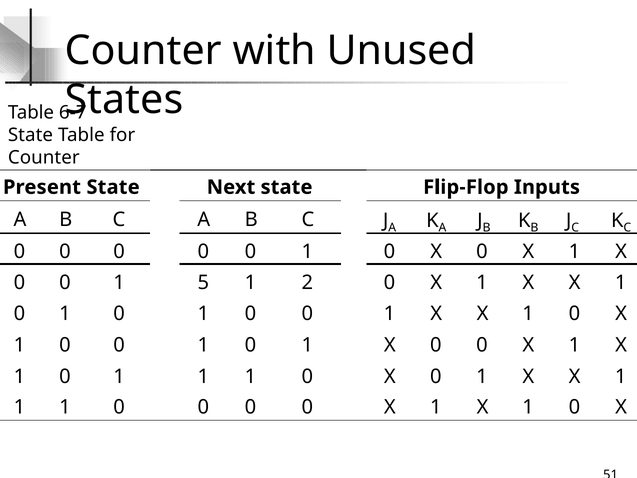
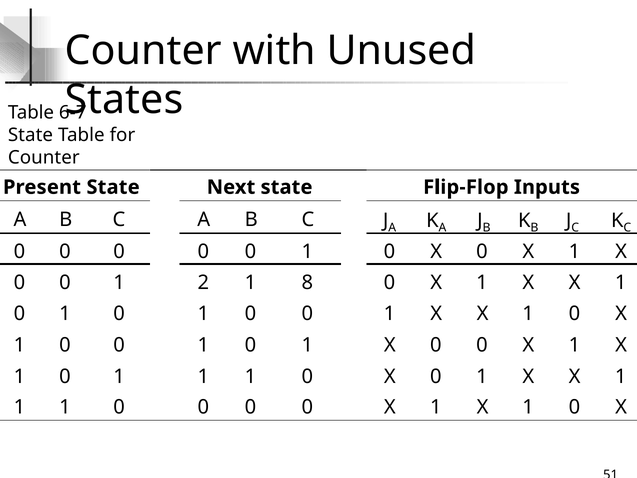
5: 5 -> 2 (203, 283)
2: 2 -> 8 (307, 283)
